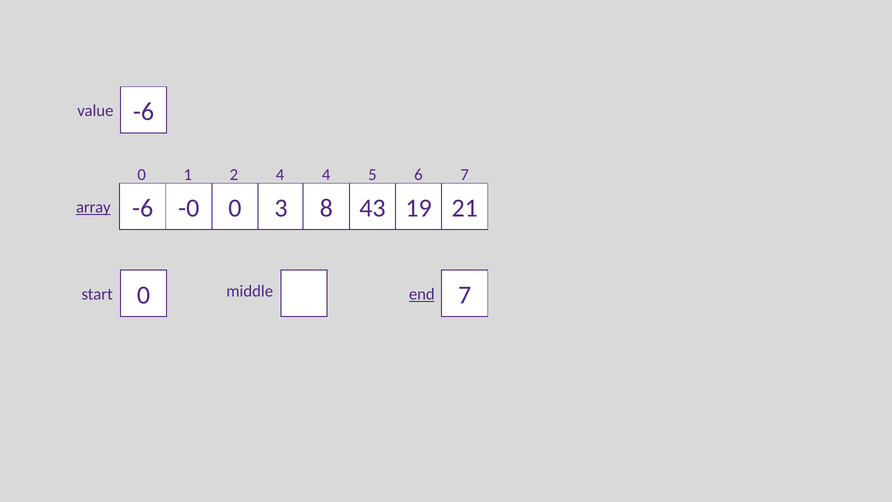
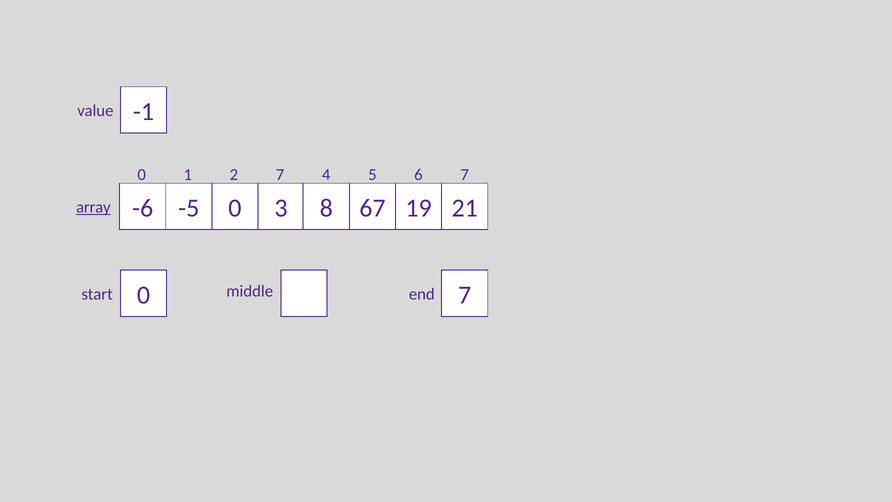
-6: -6 -> -1 (144, 112)
2 4: 4 -> 7 (280, 175)
-0: -0 -> -5 (189, 208)
43: 43 -> 67 (372, 208)
end underline: present -> none (422, 294)
